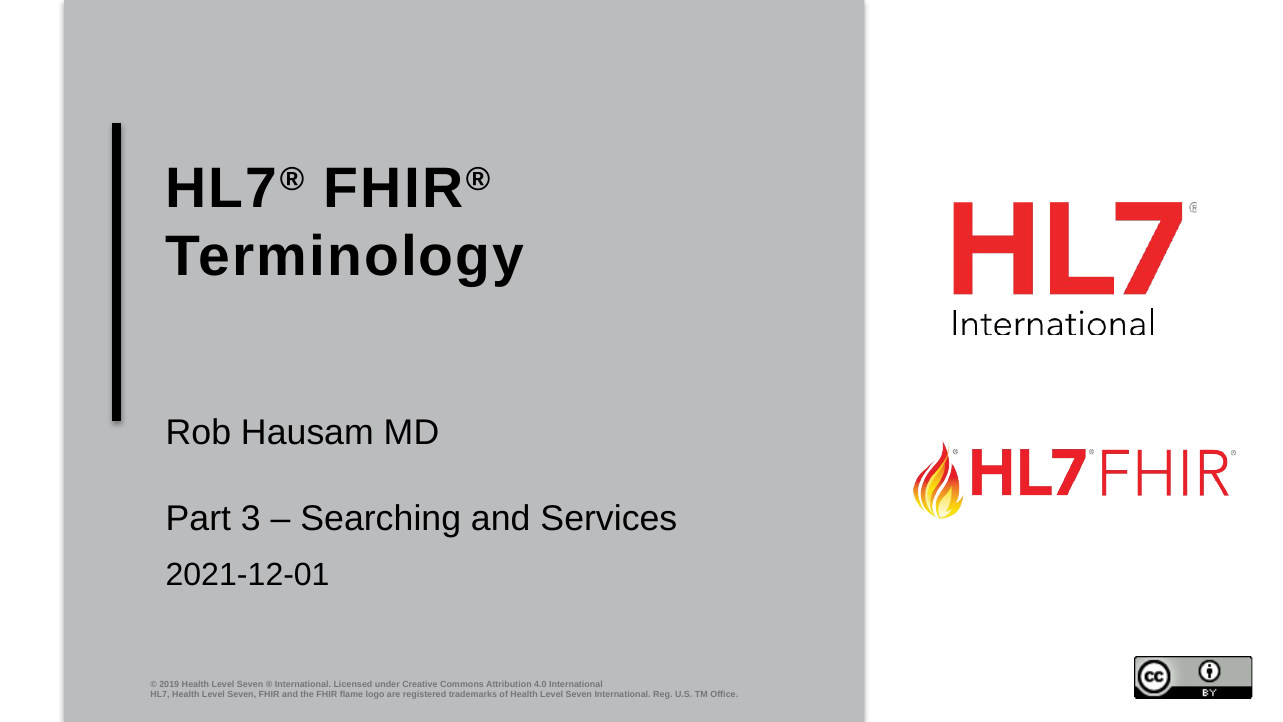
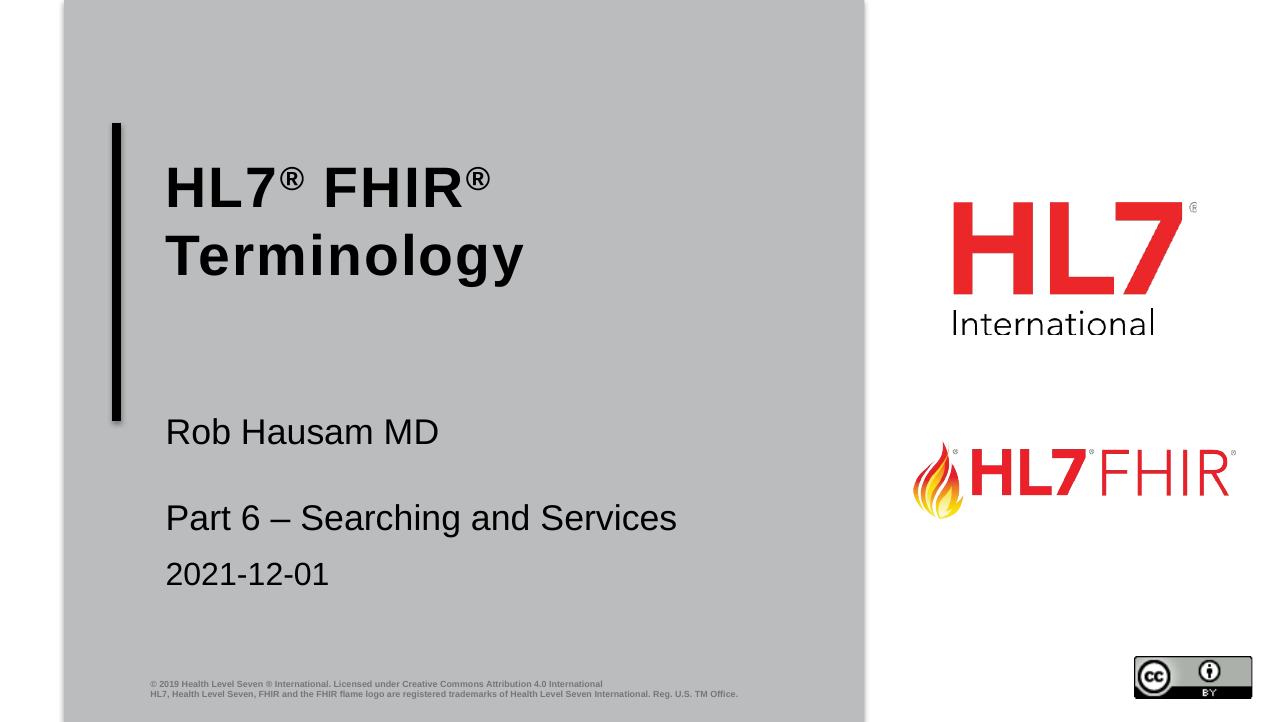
3: 3 -> 6 (251, 518)
